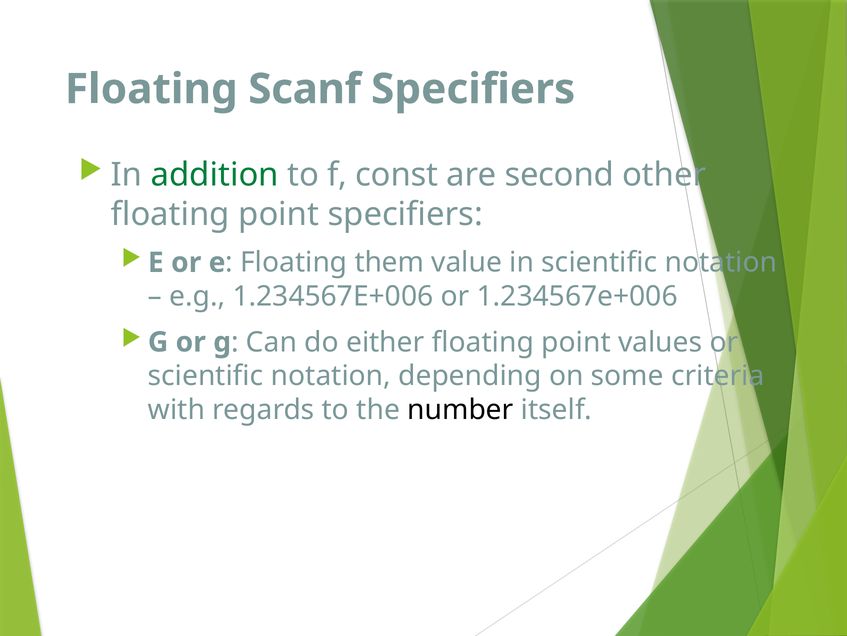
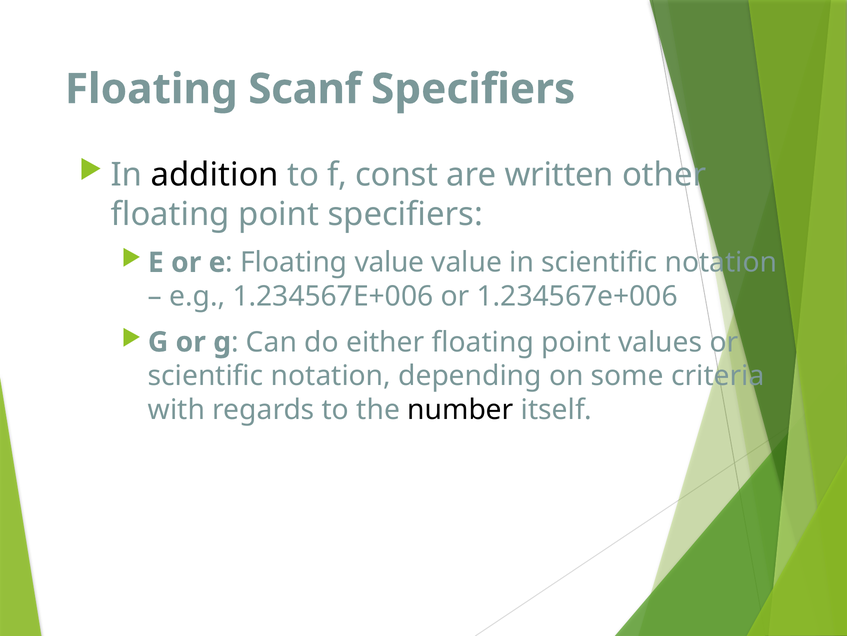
addition colour: green -> black (215, 175)
second: second -> written (559, 175)
Floating them: them -> value (389, 262)
